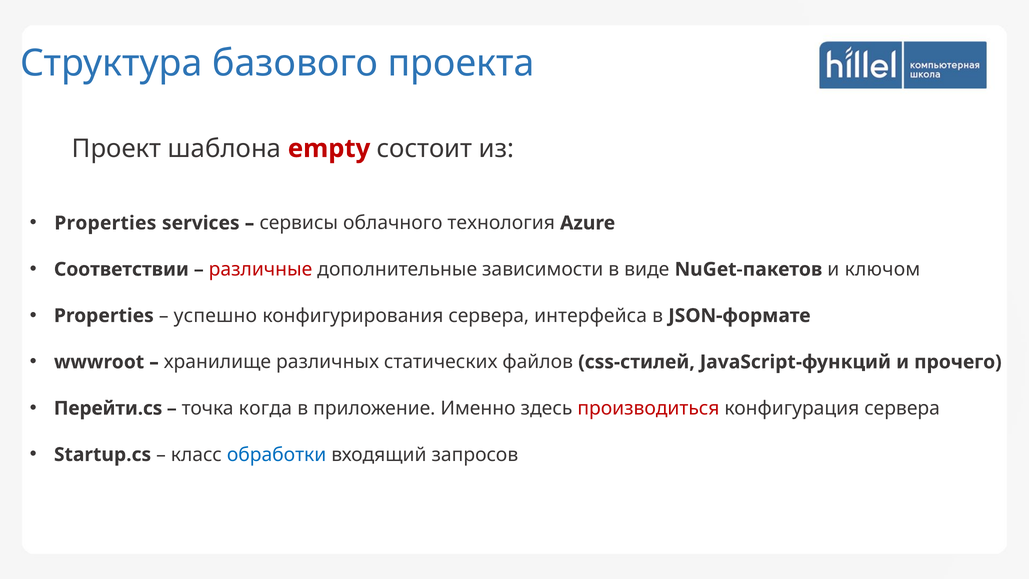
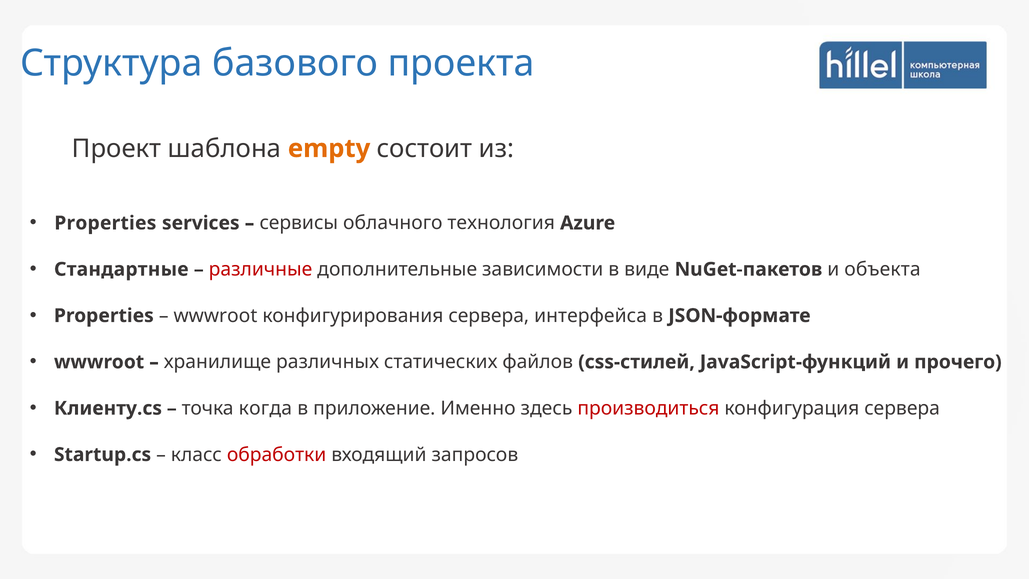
empty colour: red -> orange (329, 148)
Соответствии: Соответствии -> Стандартные (121, 269)
ключом: ключом -> объекта (882, 269)
успешно: успешно -> wwwroot (215, 316)
Перейти.cs: Перейти.cs -> Клиенту.cs (108, 408)
обработки colour: blue -> red (277, 454)
